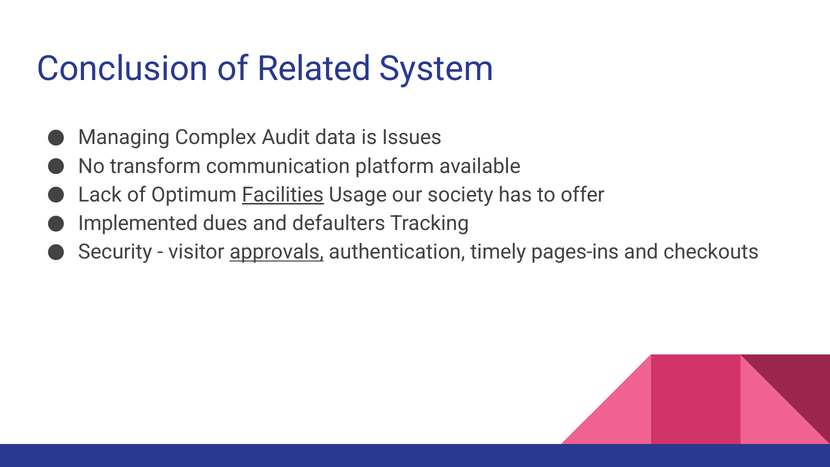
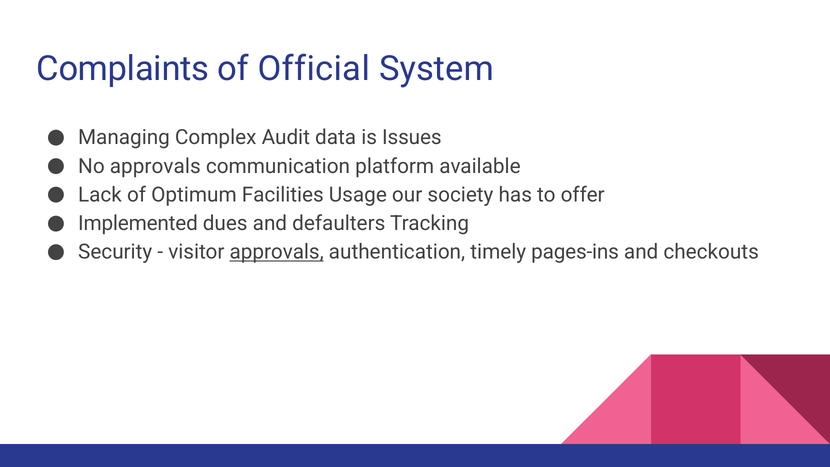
Conclusion: Conclusion -> Complaints (123, 69)
Related: Related -> Official (314, 69)
No transform: transform -> approvals (155, 166)
Facilities underline: present -> none (283, 195)
